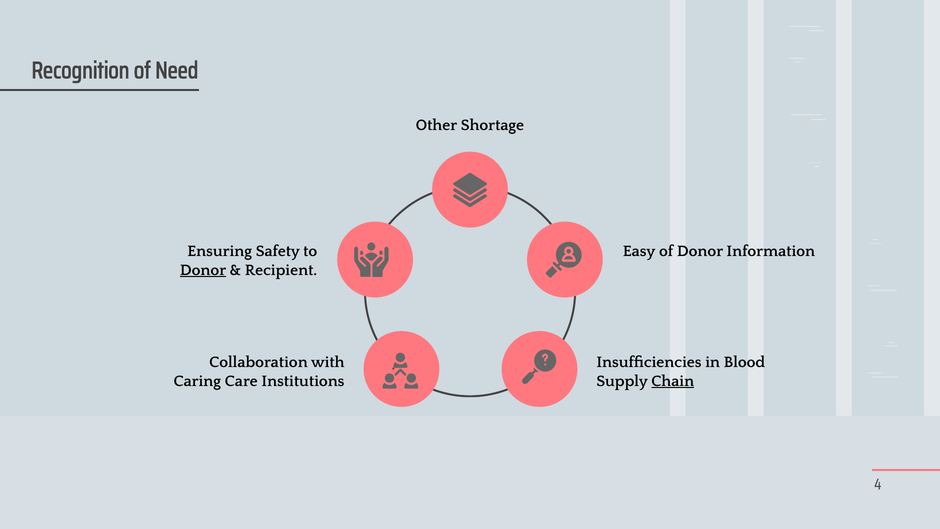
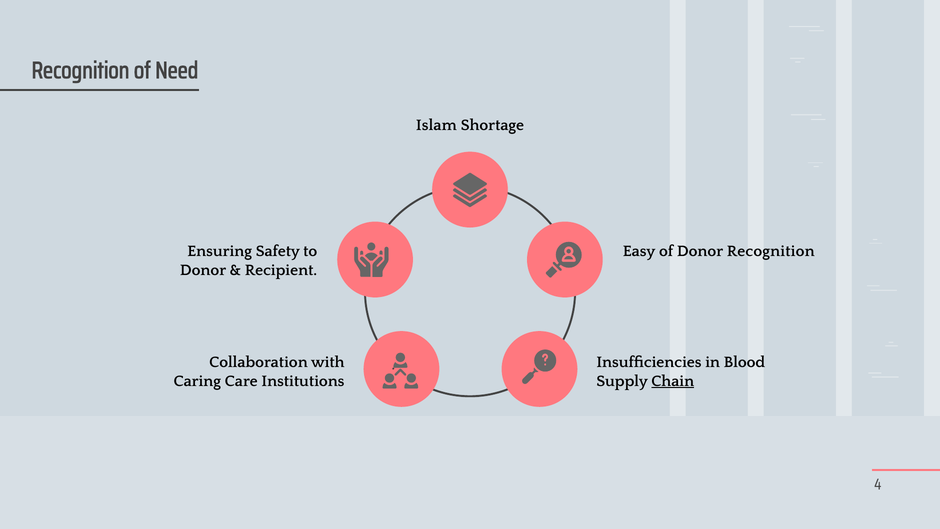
Other: Other -> Islam (436, 125)
Donor Information: Information -> Recognition (771, 251)
Donor underline: present -> none (203, 270)
